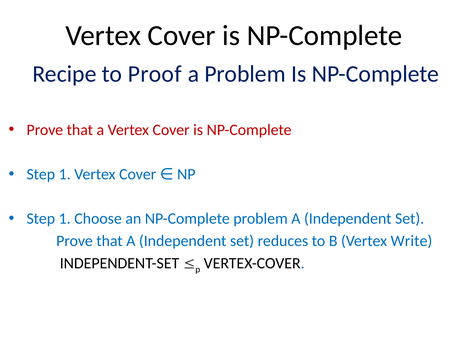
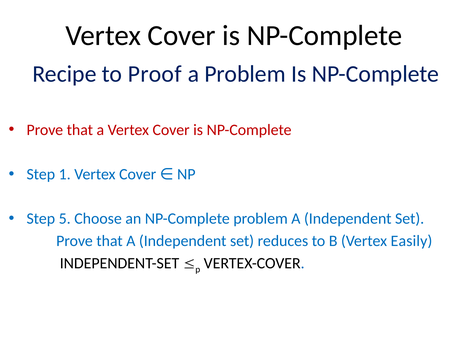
1: 1 -> 5 (65, 218)
Write: Write -> Easily (411, 240)
